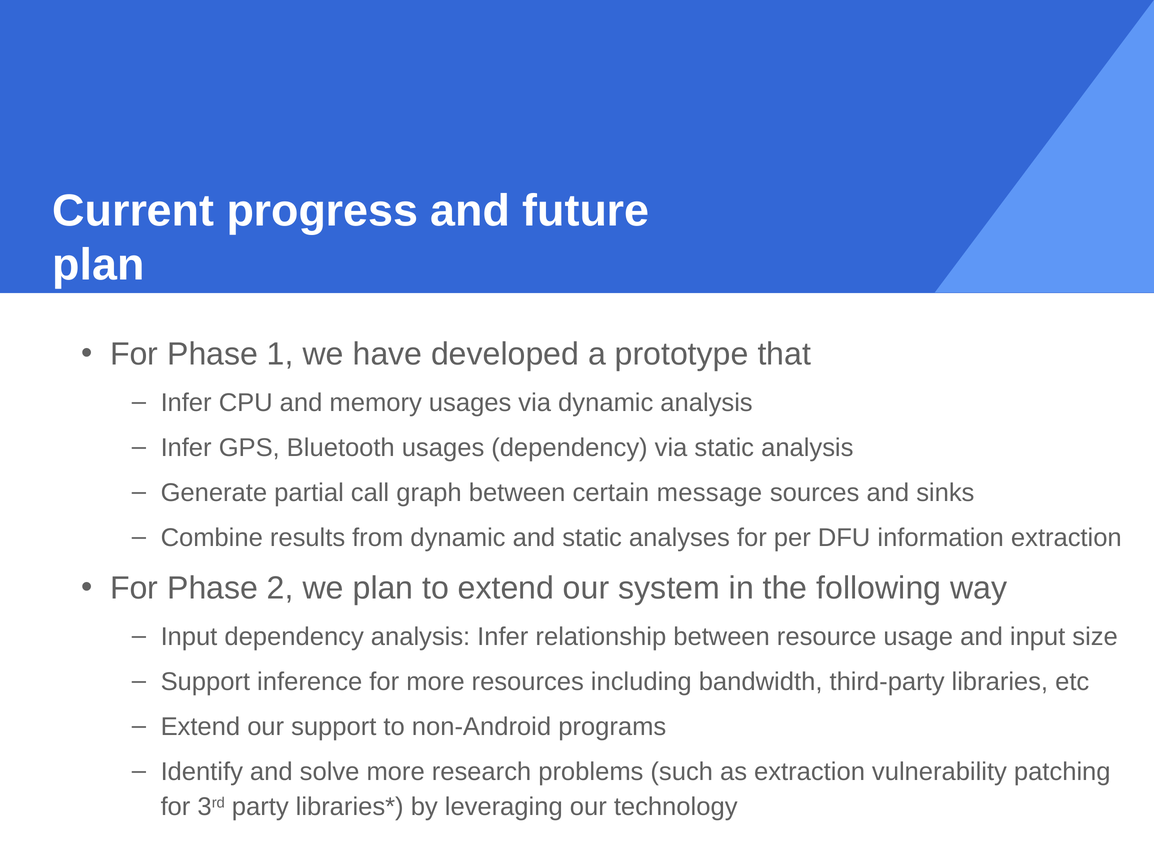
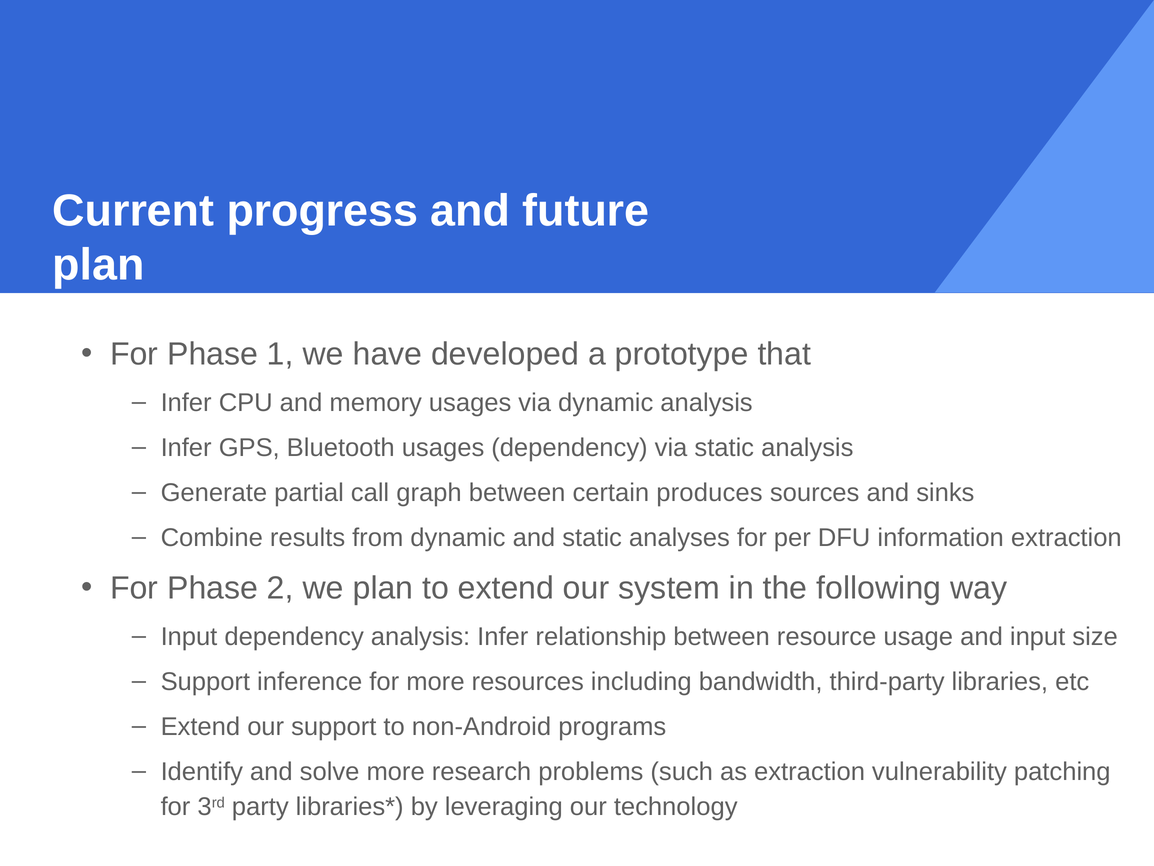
message: message -> produces (709, 492)
